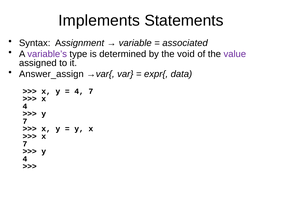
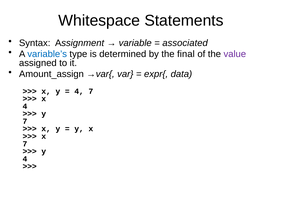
Implements: Implements -> Whitespace (99, 21)
variable’s colour: purple -> blue (47, 54)
void: void -> final (186, 54)
Answer_assign: Answer_assign -> Amount_assign (51, 74)
